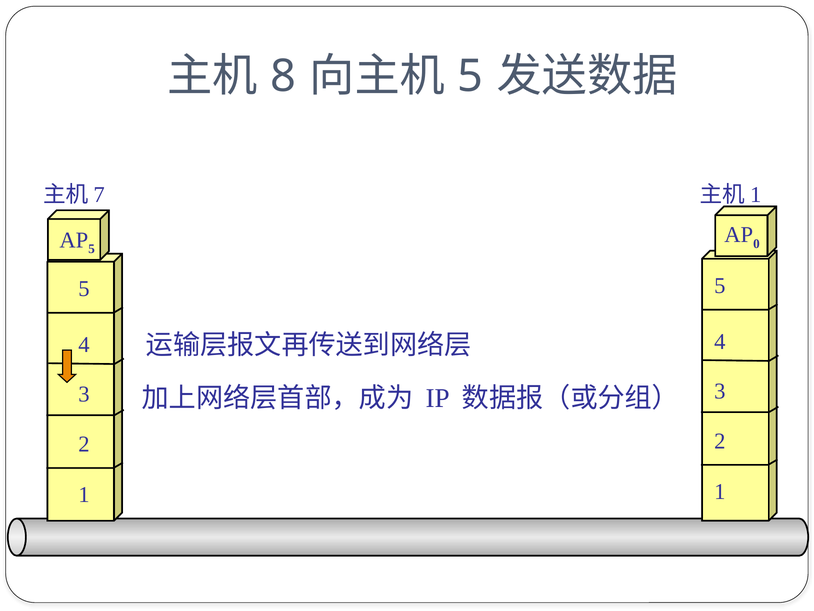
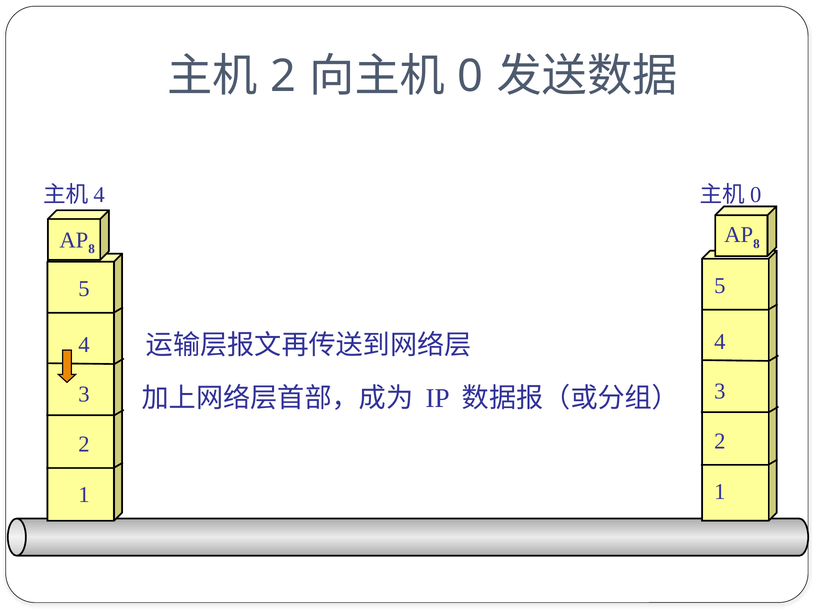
8: 8 -> 2 (283, 76)
5: 5 -> 0 (470, 76)
7: 7 -> 4 (99, 195)
1: 1 -> 0 (756, 195)
0: 0 -> 8 (756, 244)
5: 5 -> 8 (92, 249)
